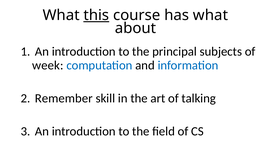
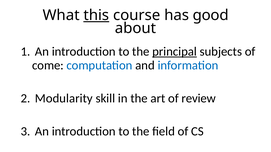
has what: what -> good (211, 15)
principal underline: none -> present (175, 52)
week: week -> come (48, 65)
Remember: Remember -> Modularity (64, 99)
talking: talking -> review (199, 99)
